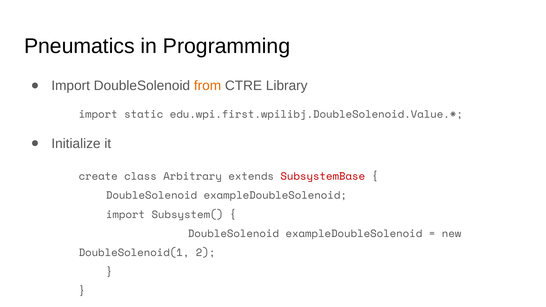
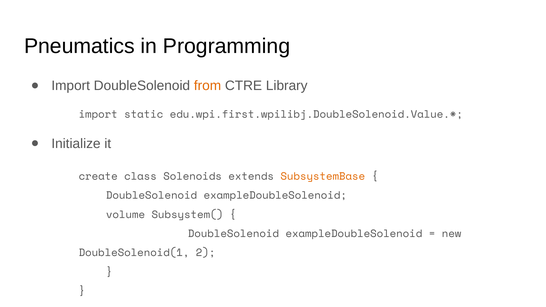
Arbitrary: Arbitrary -> Solenoids (193, 176)
SubsystemBase colour: red -> orange (323, 176)
import: import -> volume (126, 215)
